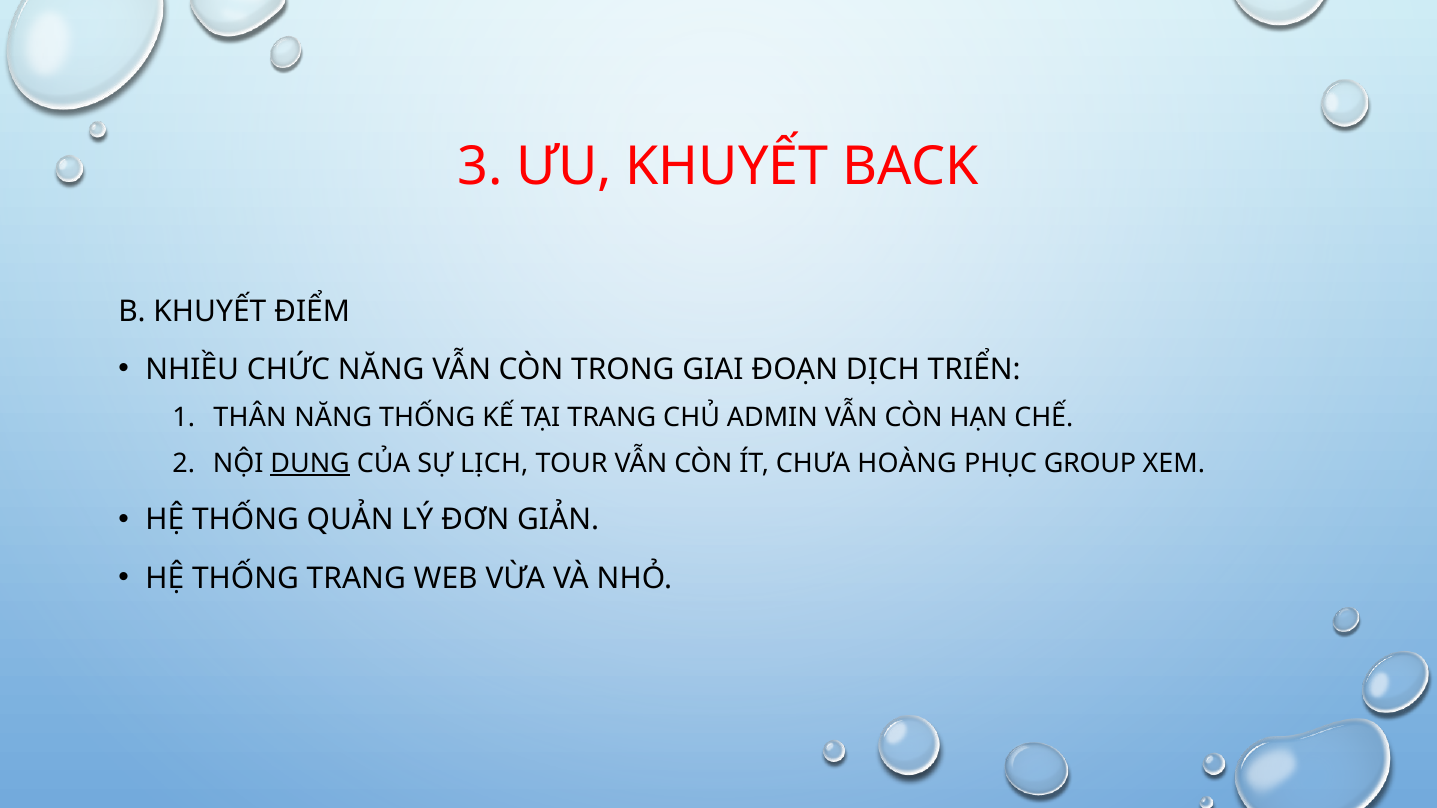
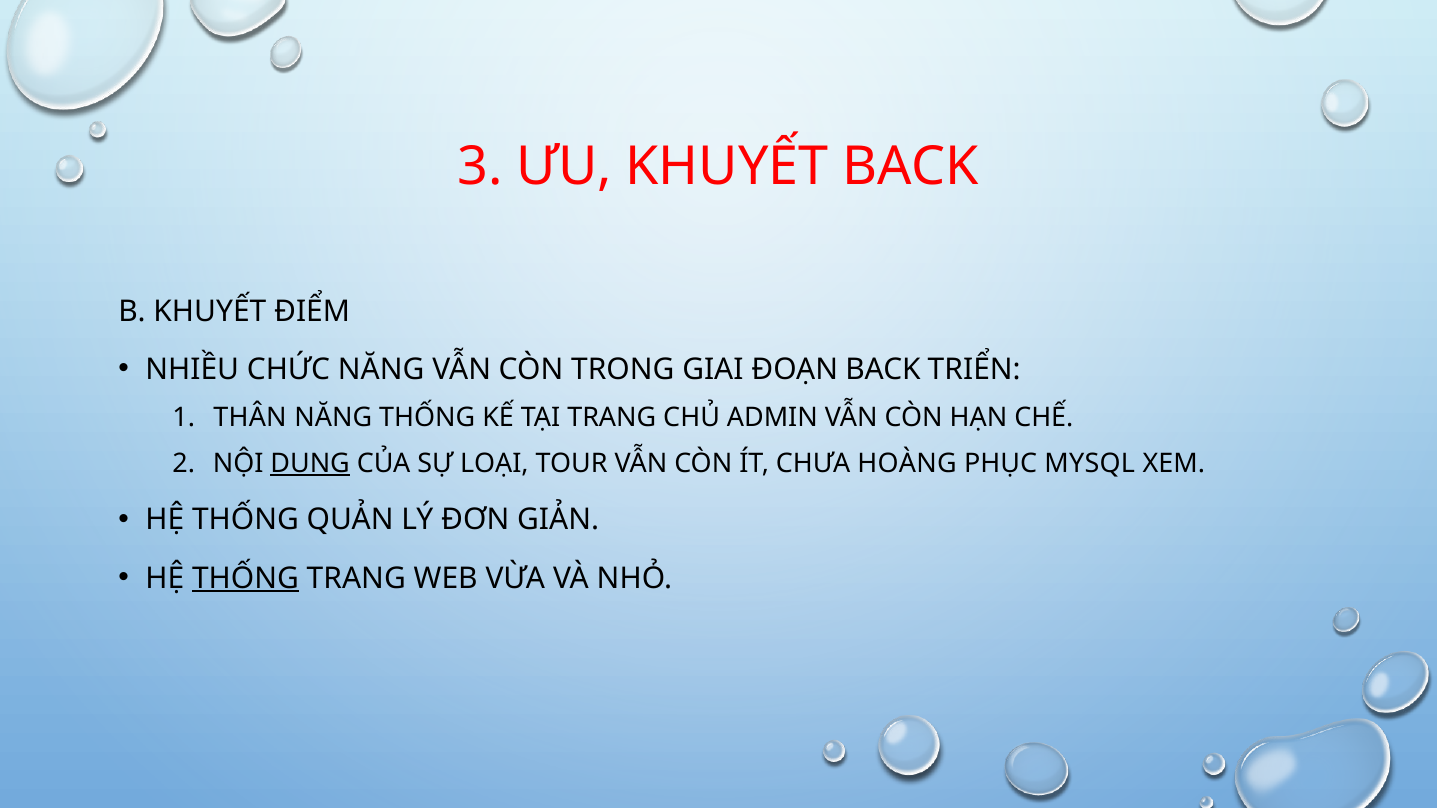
ĐOẠN DỊCH: DỊCH -> BACK (883, 370)
LỊCH: LỊCH -> LOẠI (494, 464)
GROUP: GROUP -> MYSQL (1090, 464)
THỐNG underline: none -> present (245, 578)
